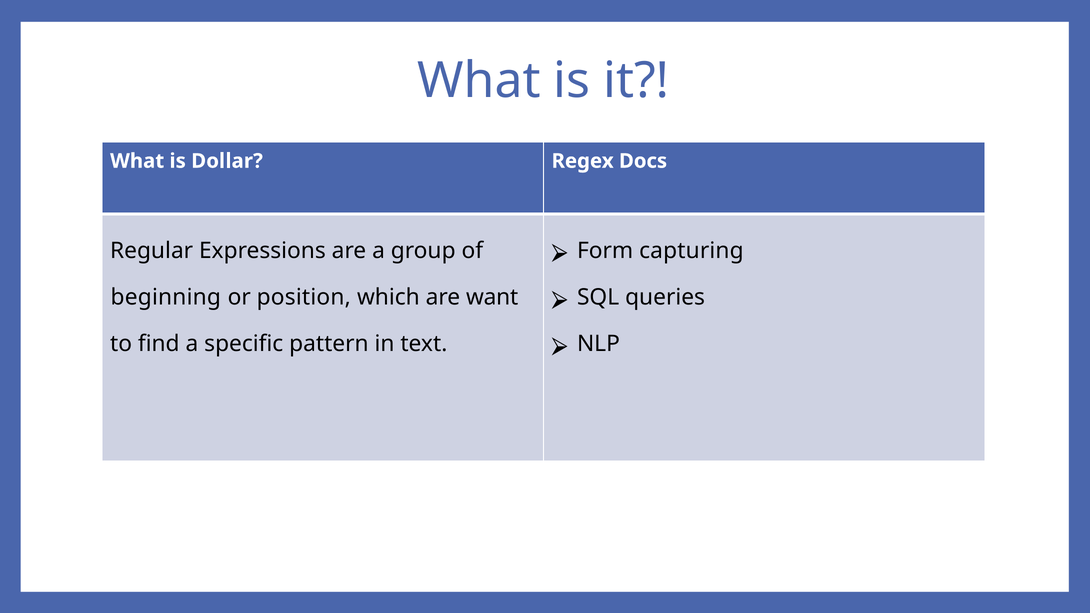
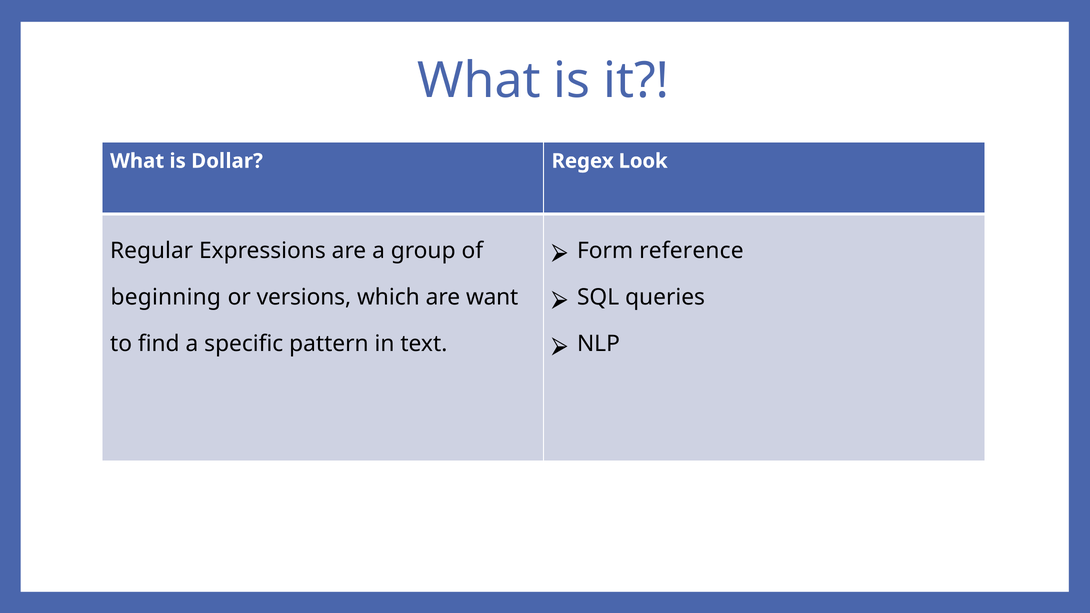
Docs: Docs -> Look (643, 161)
capturing: capturing -> reference (691, 251)
position: position -> versions (304, 297)
